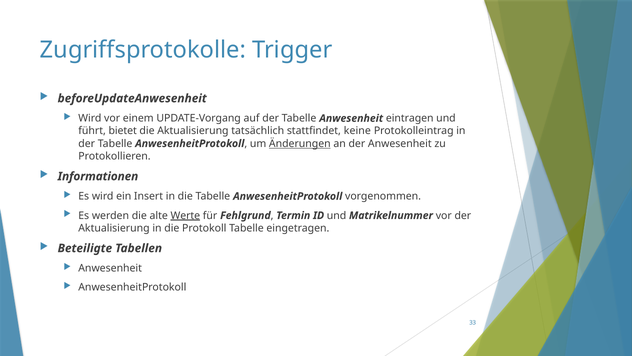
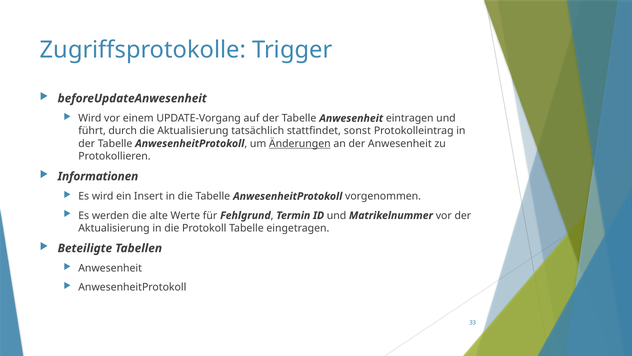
bietet: bietet -> durch (123, 131)
keine: keine -> sonst (357, 131)
Werte underline: present -> none (185, 215)
